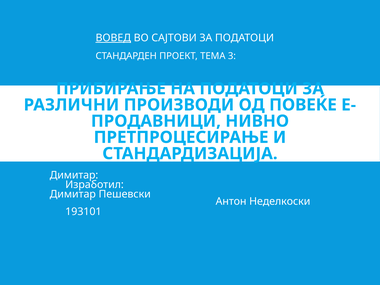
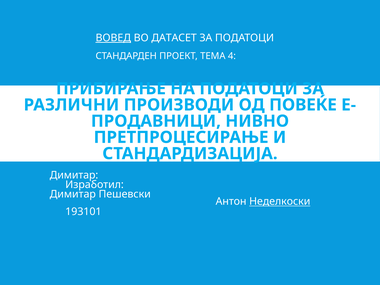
САЈТОВИ: САЈТОВИ -> ДАТАСЕТ (174, 38)
3: 3 -> 4 (232, 56)
Неделкоски underline: none -> present (280, 201)
